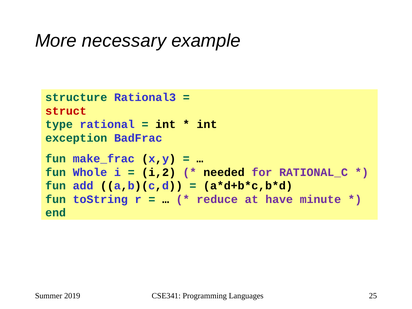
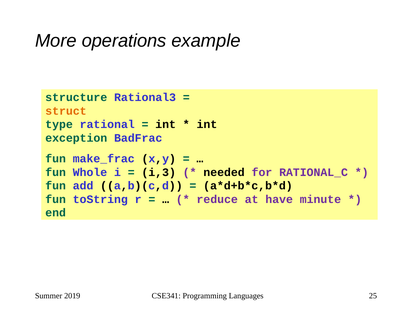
necessary: necessary -> operations (124, 41)
struct colour: red -> orange (66, 111)
i,2: i,2 -> i,3 (159, 172)
